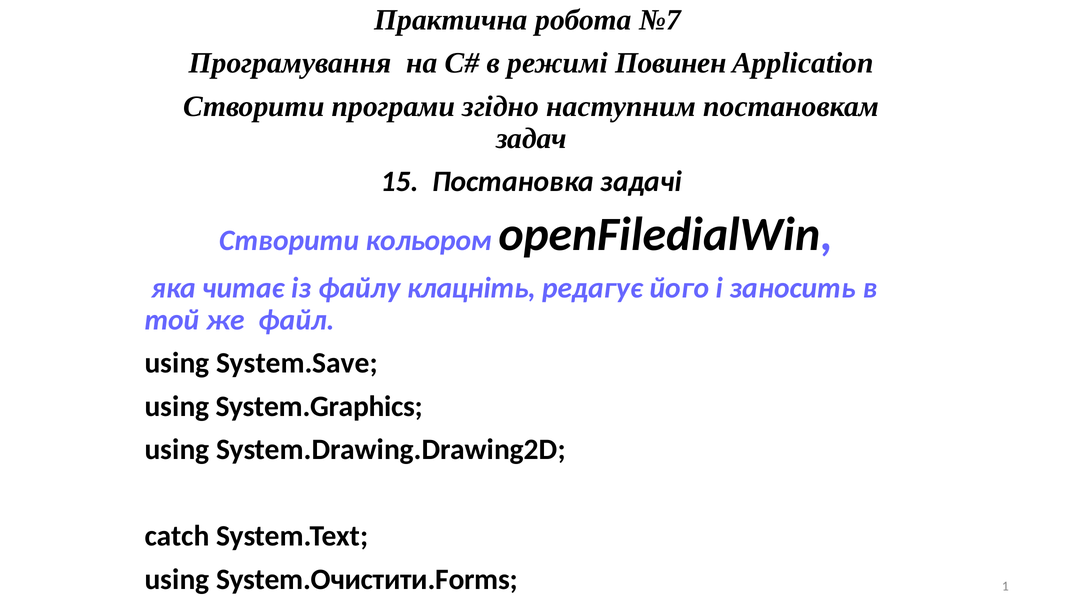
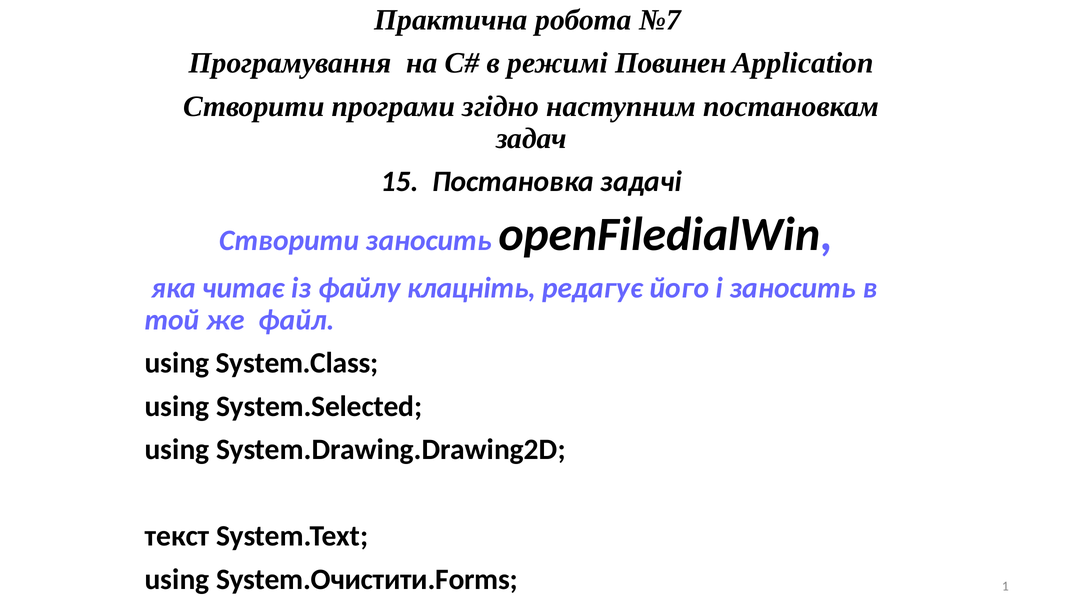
Створити кольором: кольором -> заносить (429, 241)
System.Save: System.Save -> System.Class (297, 363)
System.Graphics: System.Graphics -> System.Selected (319, 407)
catch: catch -> текст (177, 536)
